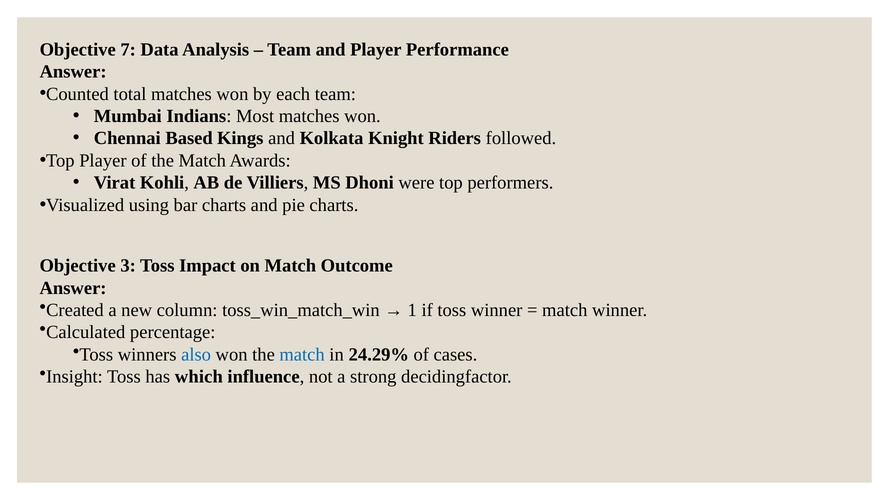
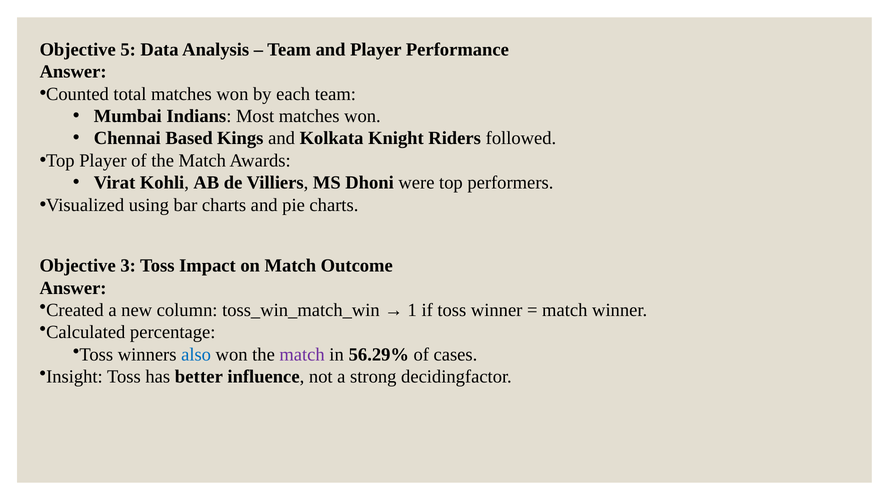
7: 7 -> 5 (128, 49)
match colour: blue -> purple (302, 355)
24.29%: 24.29% -> 56.29% (379, 355)
which: which -> better (199, 377)
